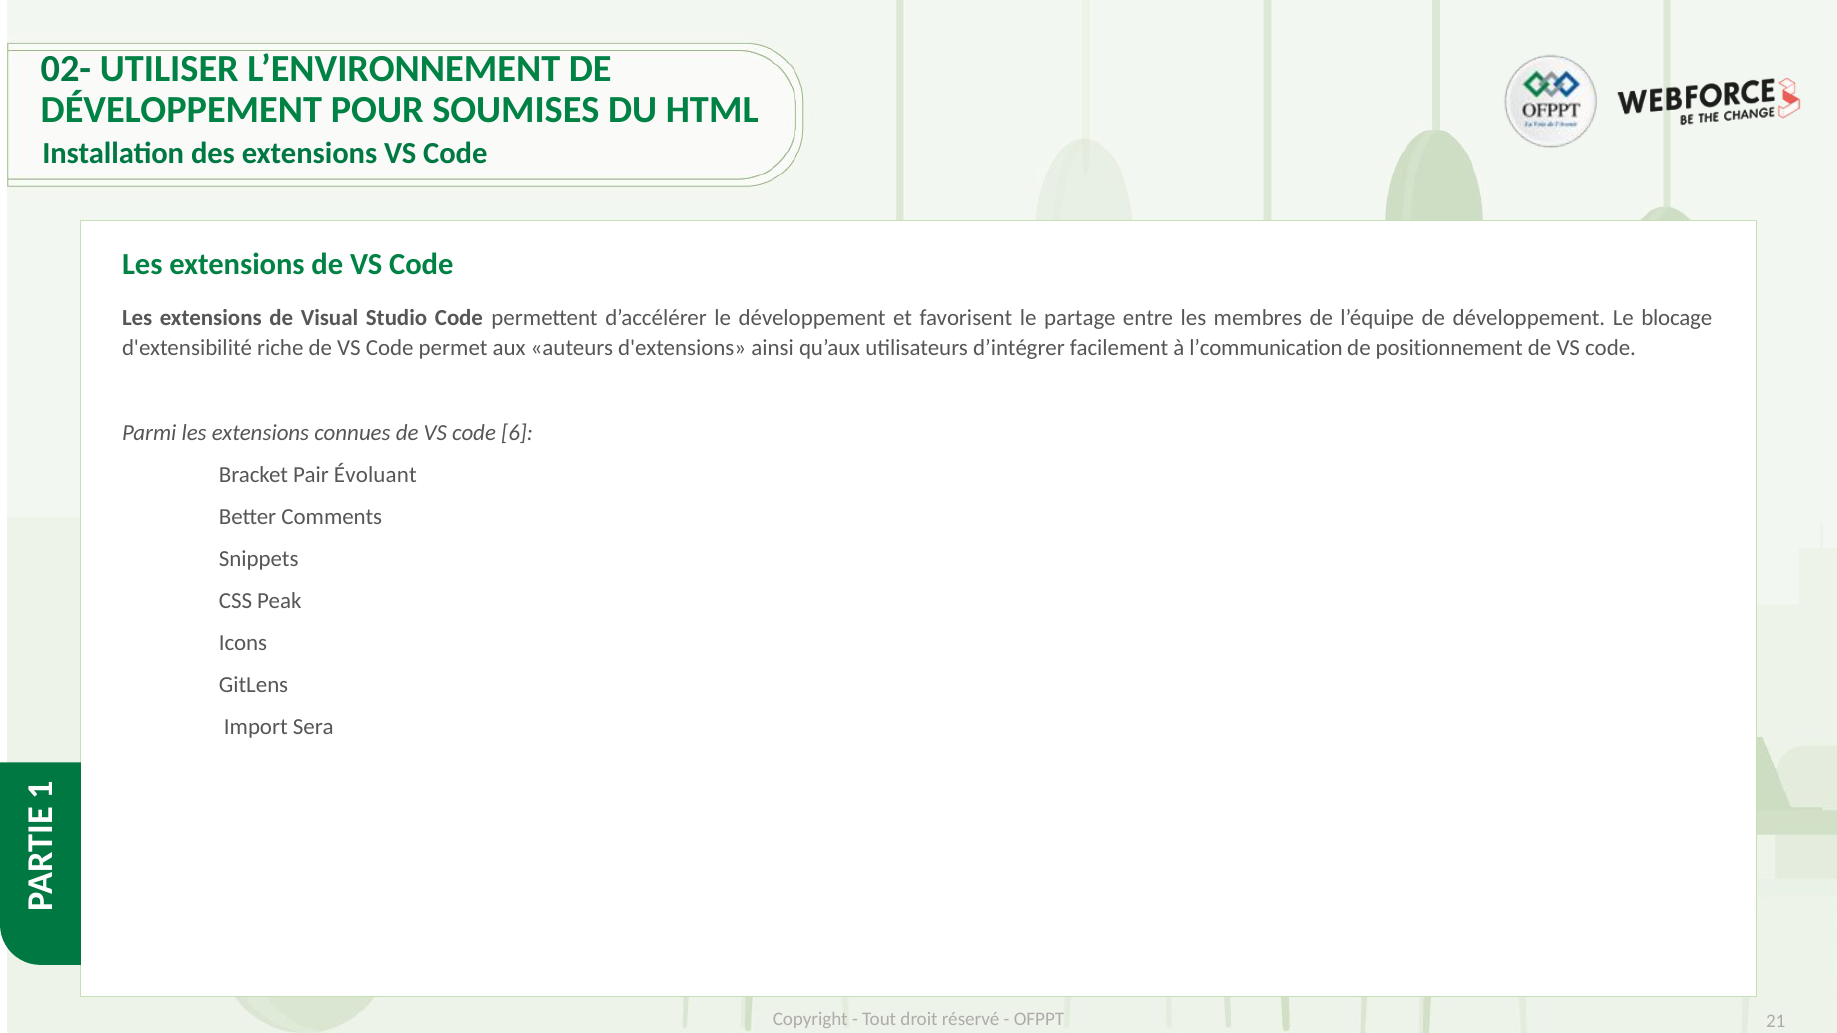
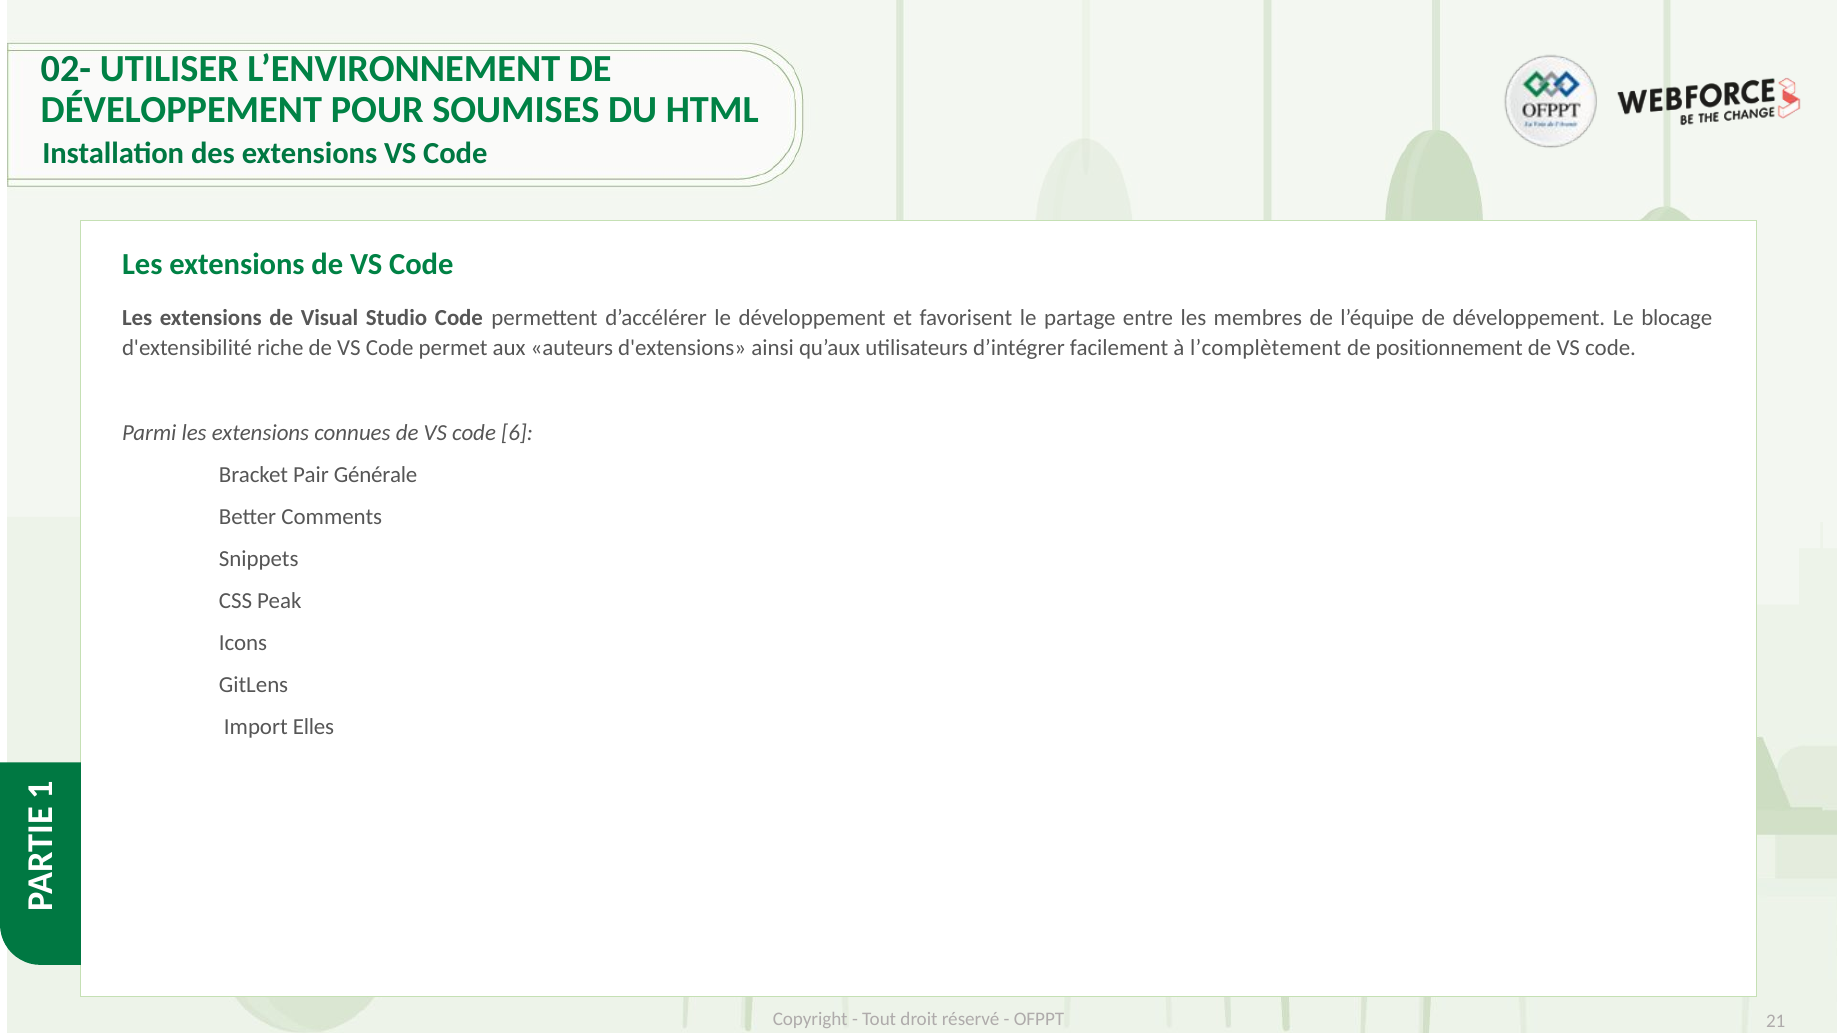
l’communication: l’communication -> l’complètement (1266, 349)
Évoluant: Évoluant -> Générale (376, 475)
Sera: Sera -> Elles (313, 727)
